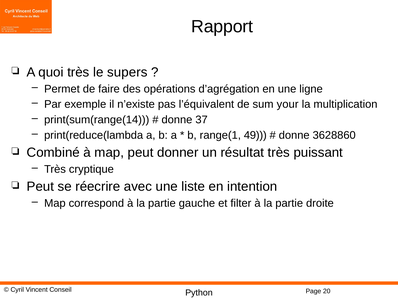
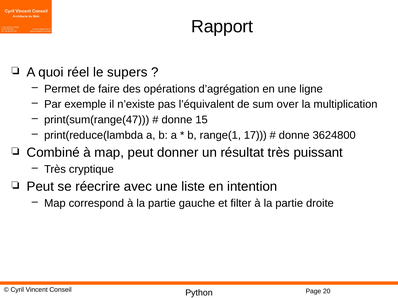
quoi très: très -> réel (78, 72)
your: your -> over (288, 104)
print(sum(range(14: print(sum(range(14 -> print(sum(range(47 (97, 120)
37: 37 -> 15 (202, 120)
49: 49 -> 17 (255, 135)
3628860: 3628860 -> 3624800 (334, 135)
